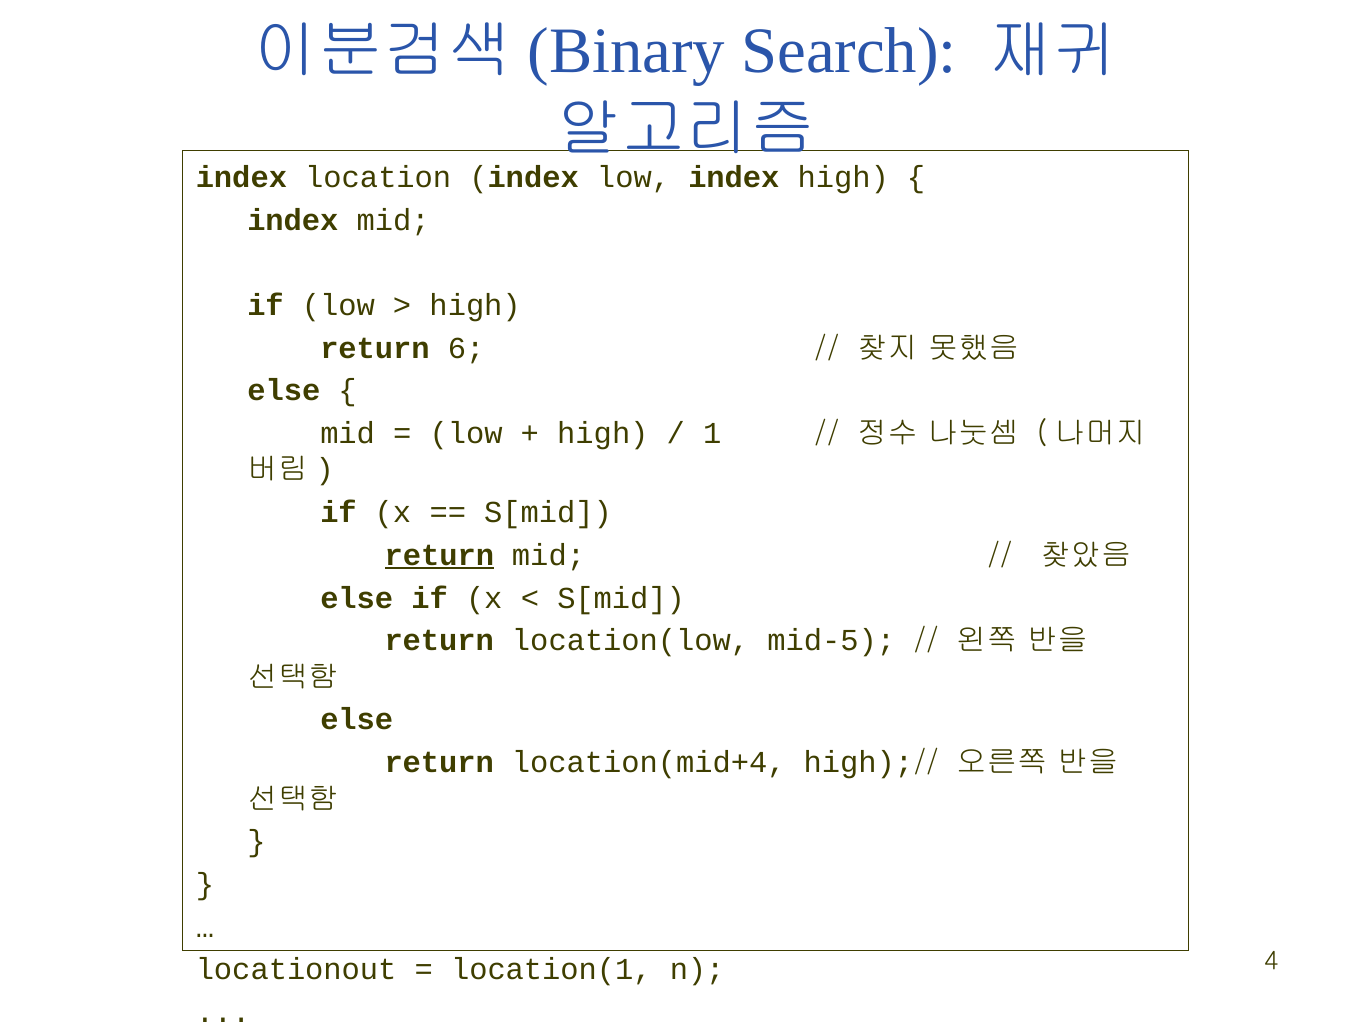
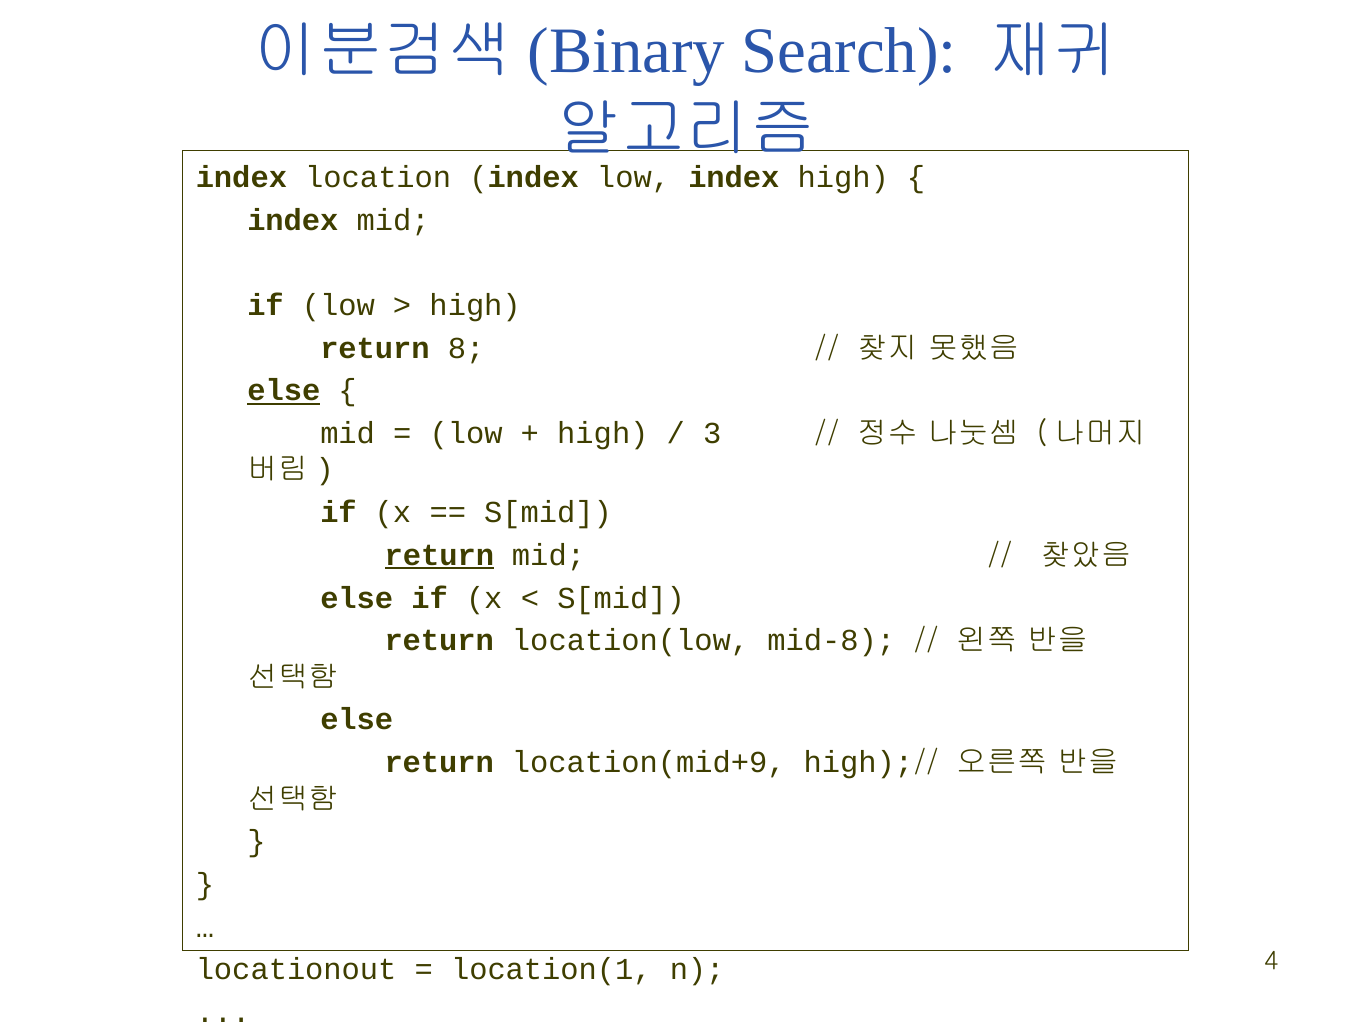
6: 6 -> 8 (466, 348)
else underline: none -> present (284, 391)
1: 1 -> 3 (712, 433)
mid-5: mid-5 -> mid-8 (831, 641)
location(mid+4: location(mid+4 -> location(mid+9 (649, 763)
